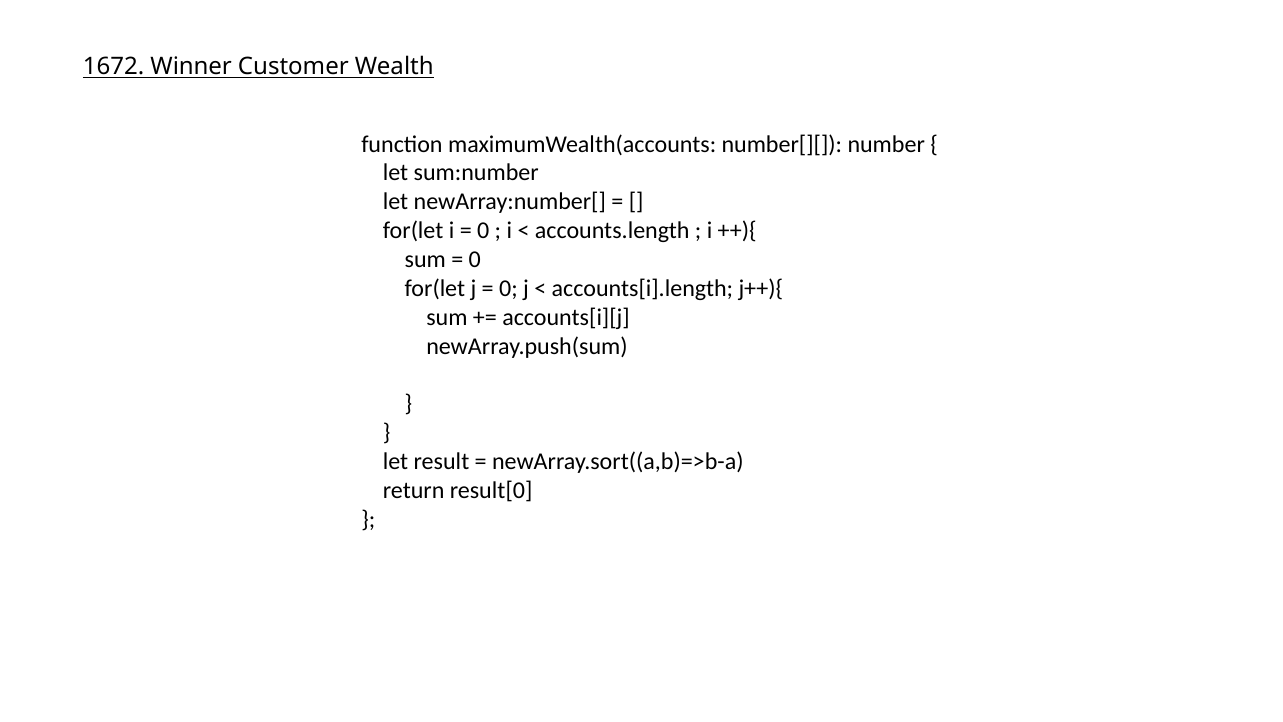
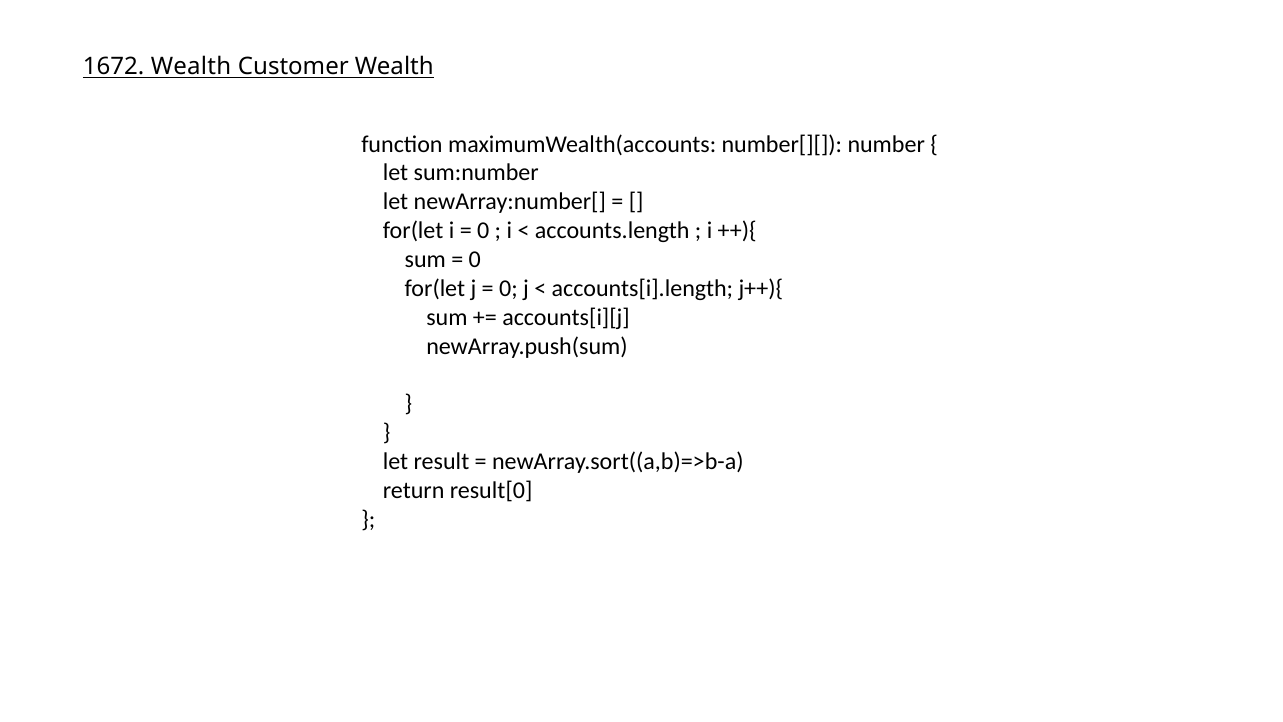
1672 Winner: Winner -> Wealth (191, 66)
